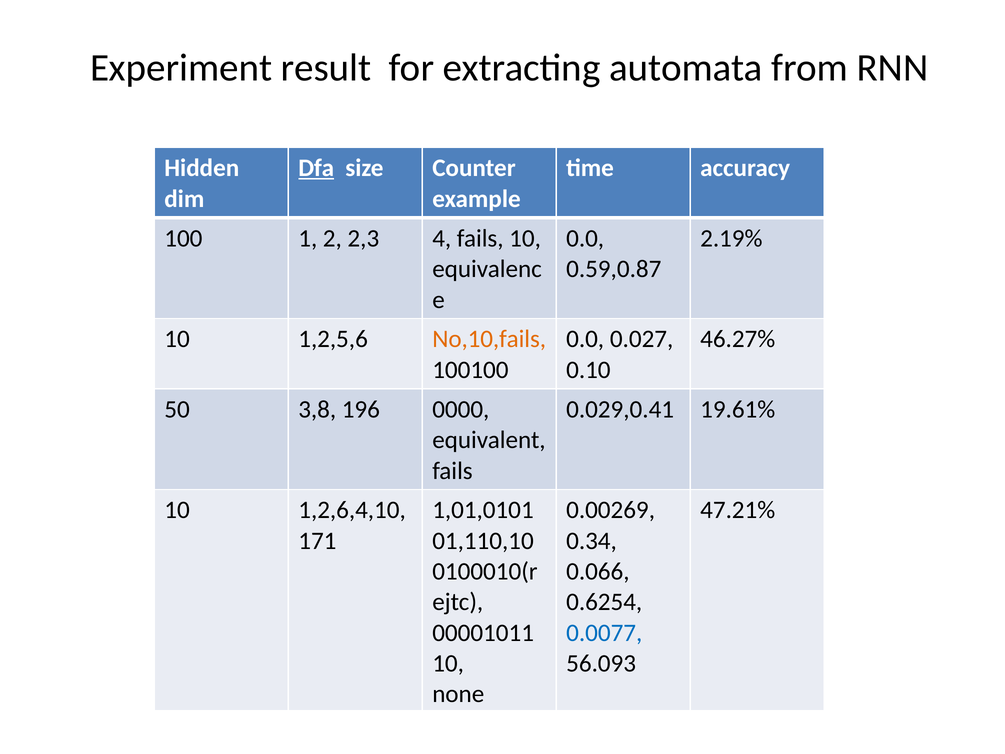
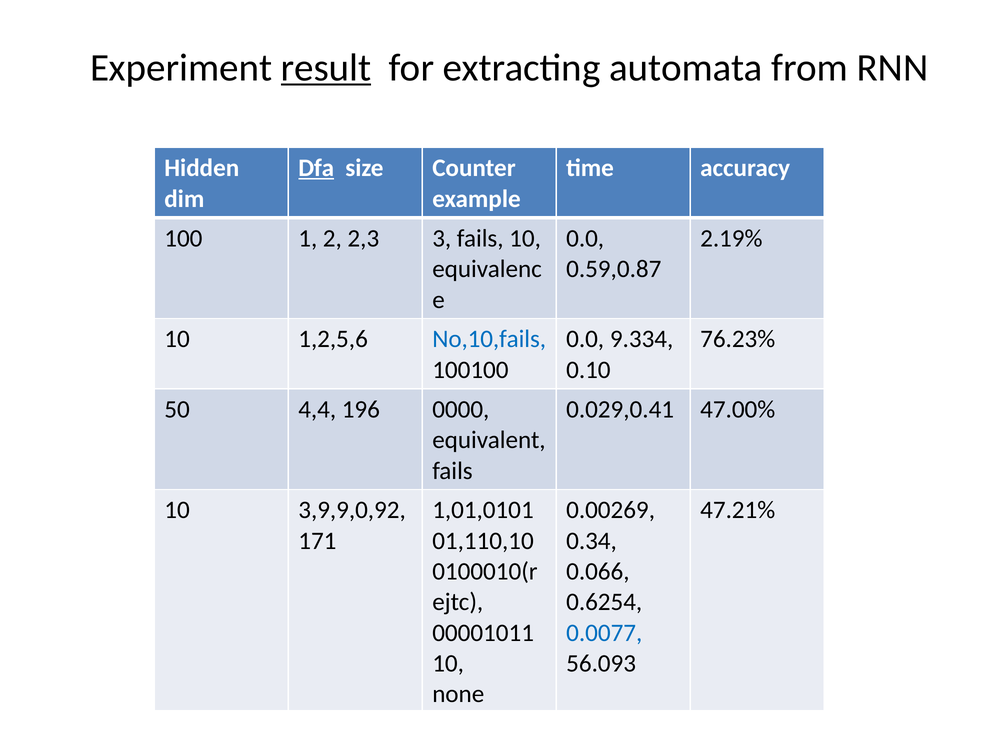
result underline: none -> present (326, 68)
4: 4 -> 3 (442, 238)
No,10,fails colour: orange -> blue (489, 339)
0.027: 0.027 -> 9.334 (642, 339)
46.27%: 46.27% -> 76.23% (738, 339)
3,8: 3,8 -> 4,4 (317, 409)
19.61%: 19.61% -> 47.00% (738, 409)
1,2,6,4,10: 1,2,6,4,10 -> 3,9,9,0,92 (352, 510)
